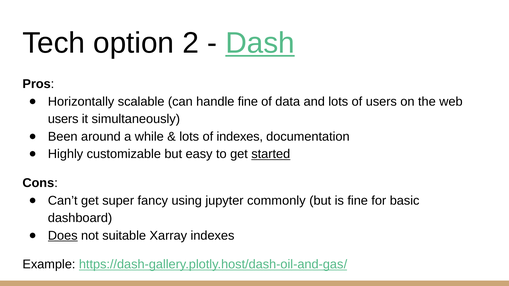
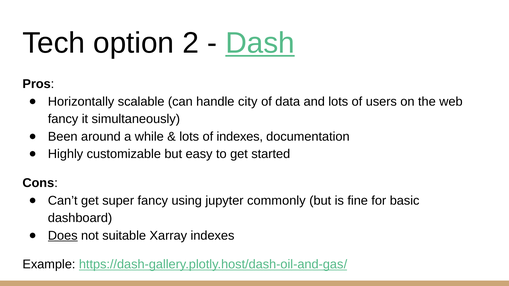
handle fine: fine -> city (248, 102)
users: users -> fancy (63, 119)
started underline: present -> none (271, 154)
